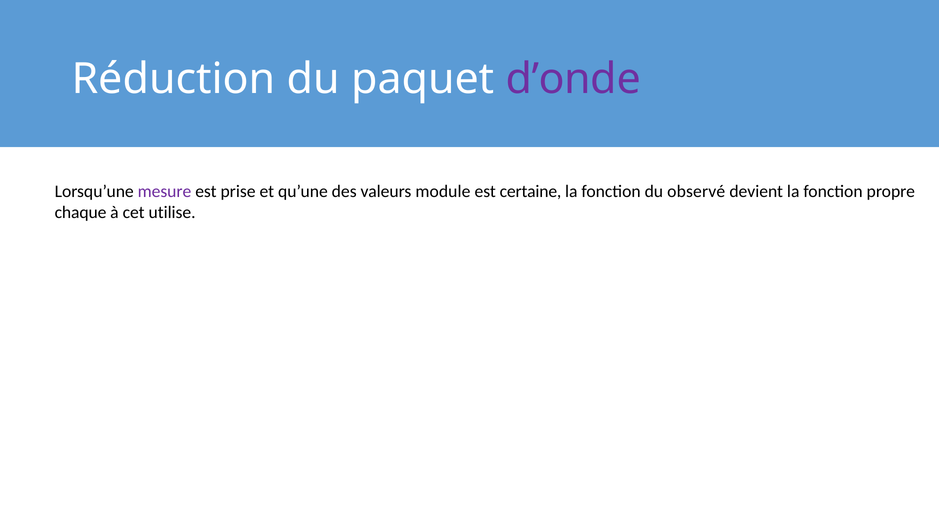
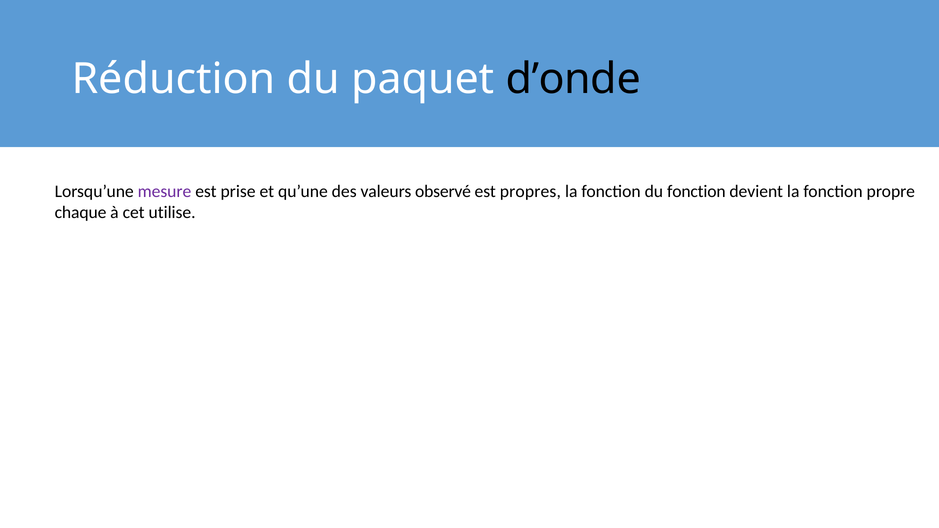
d’onde colour: purple -> black (573, 79)
module: module -> observé (443, 192)
certaine: certaine -> propres (530, 192)
du observé: observé -> fonction (696, 192)
